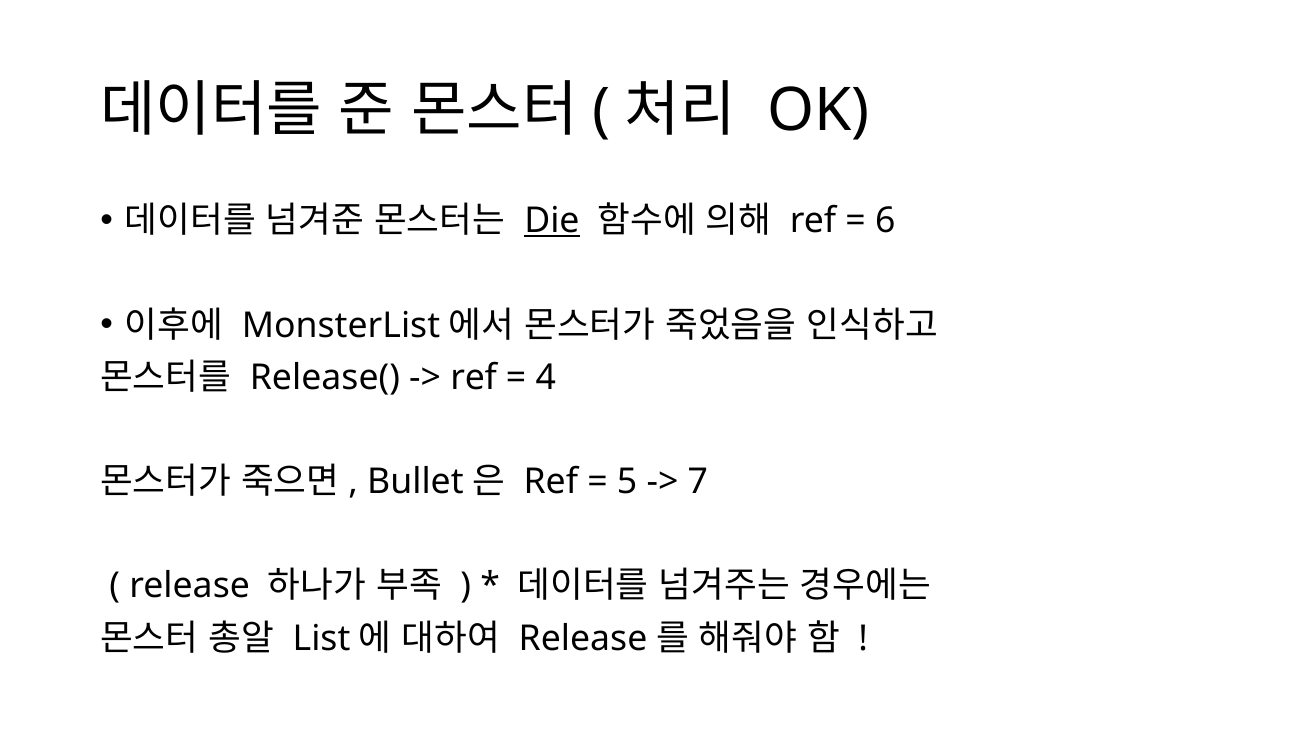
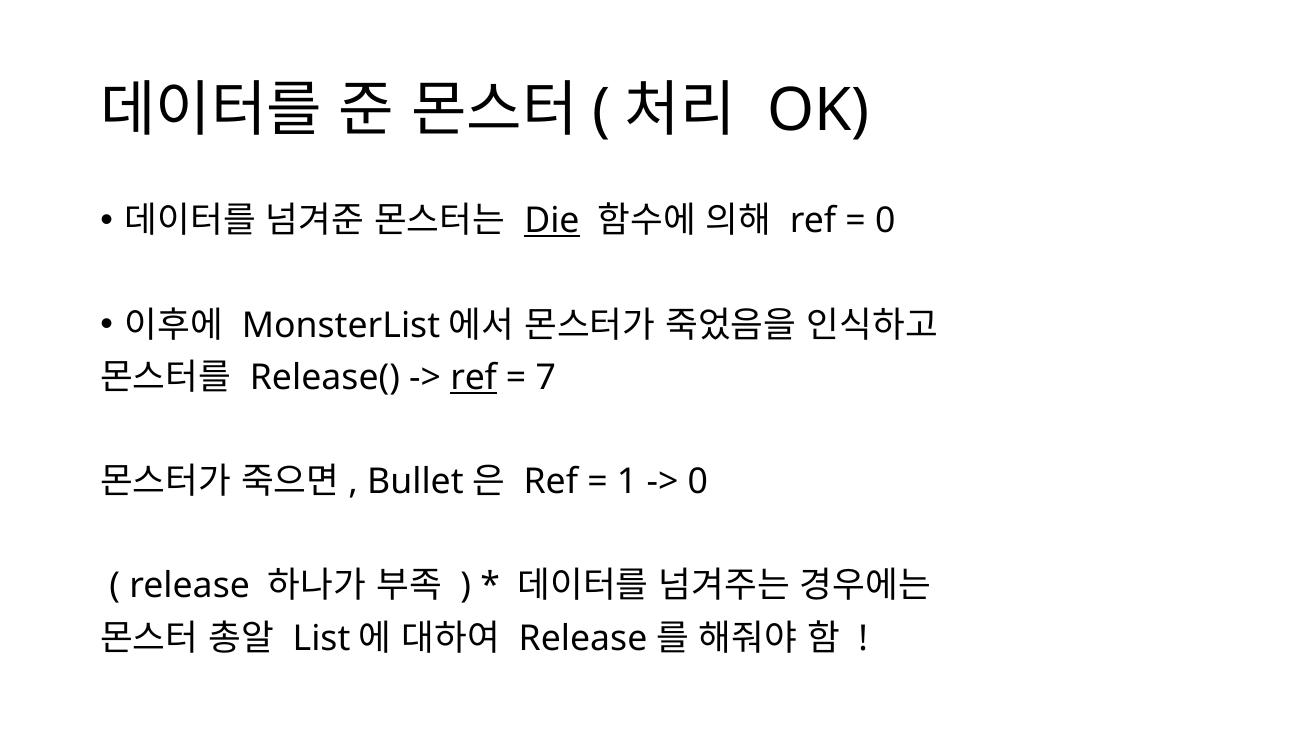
6: 6 -> 0 (885, 221)
ref underline: none -> present (474, 377)
4: 4 -> 7 (546, 377)
5: 5 -> 1 (627, 482)
7: 7 -> 0 (698, 482)
